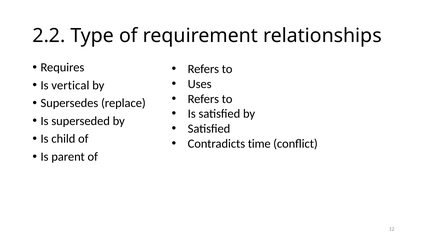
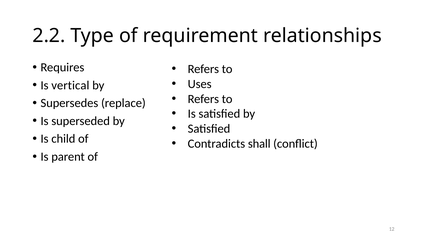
time: time -> shall (259, 144)
